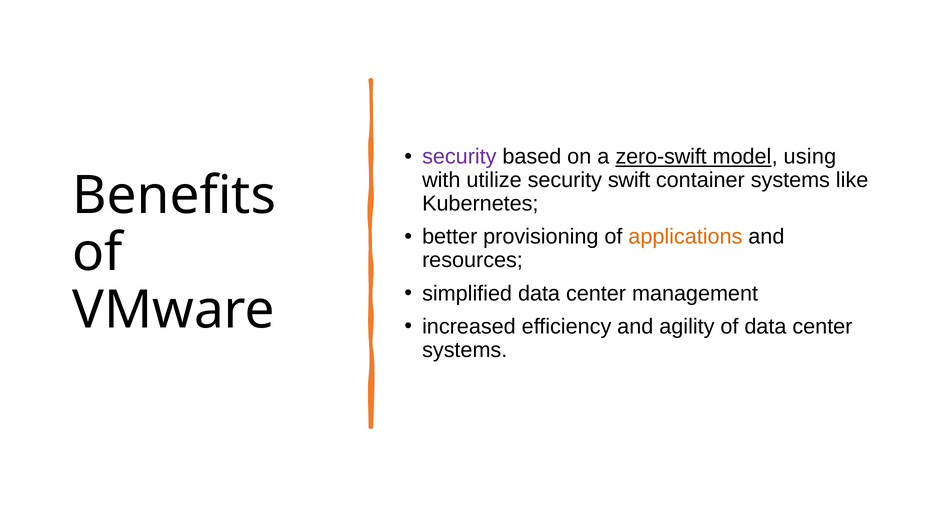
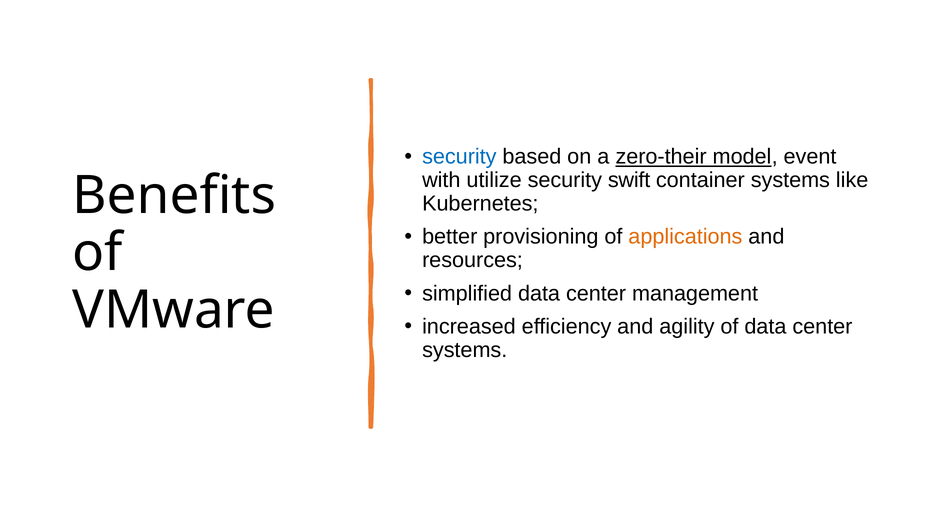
security colour: purple -> blue (459, 157)
zero-swift: zero-swift -> zero-their (661, 157)
using: using -> event (810, 157)
